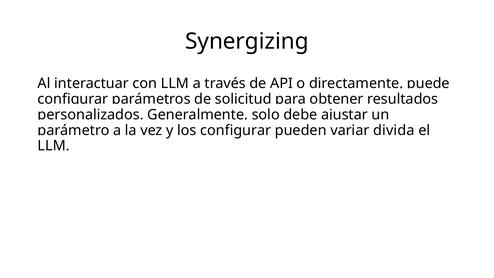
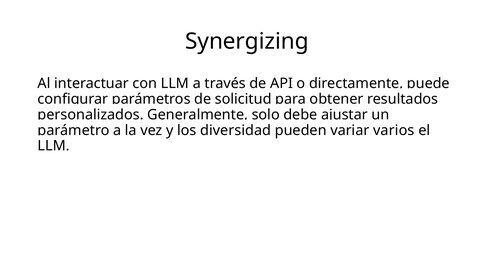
los configurar: configurar -> diversidad (236, 130)
divida: divida -> varios (394, 130)
